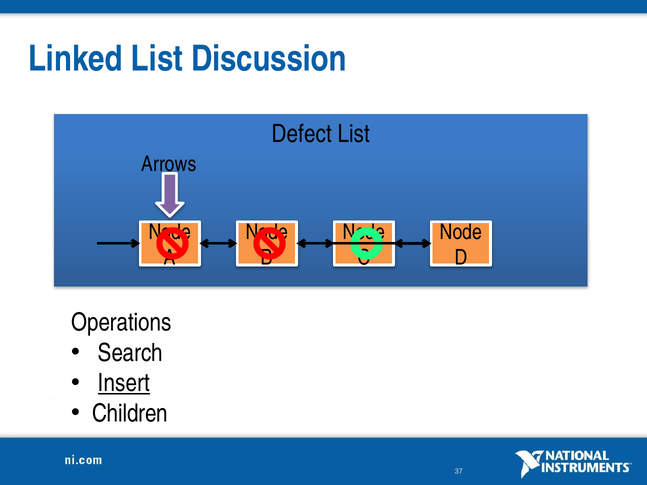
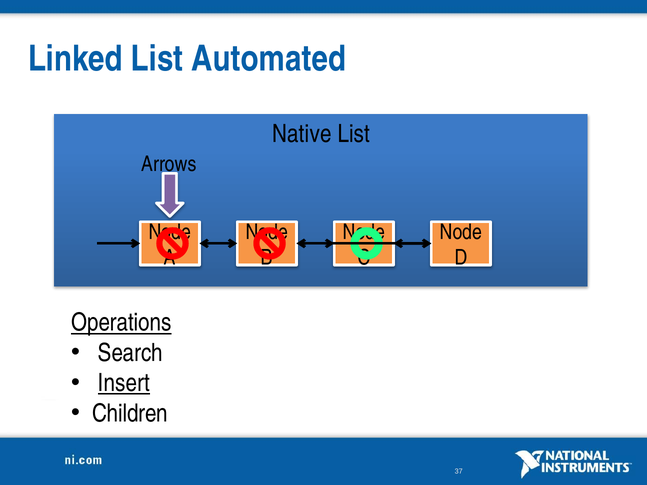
Discussion: Discussion -> Automated (269, 59)
Defect: Defect -> Native (302, 134)
Operations underline: none -> present (121, 323)
